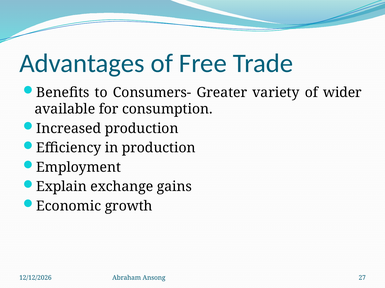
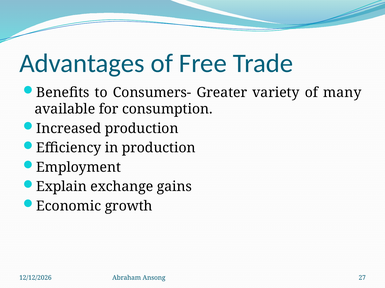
wider: wider -> many (342, 93)
